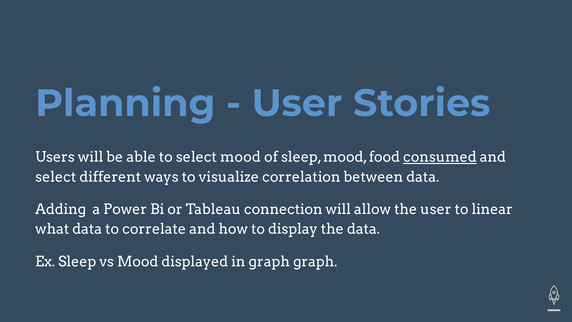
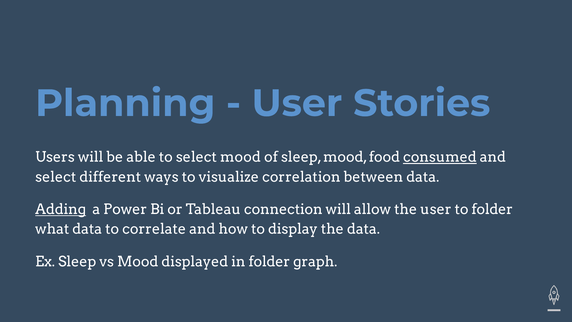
Adding underline: none -> present (61, 209)
to linear: linear -> folder (492, 209)
in graph: graph -> folder (269, 261)
